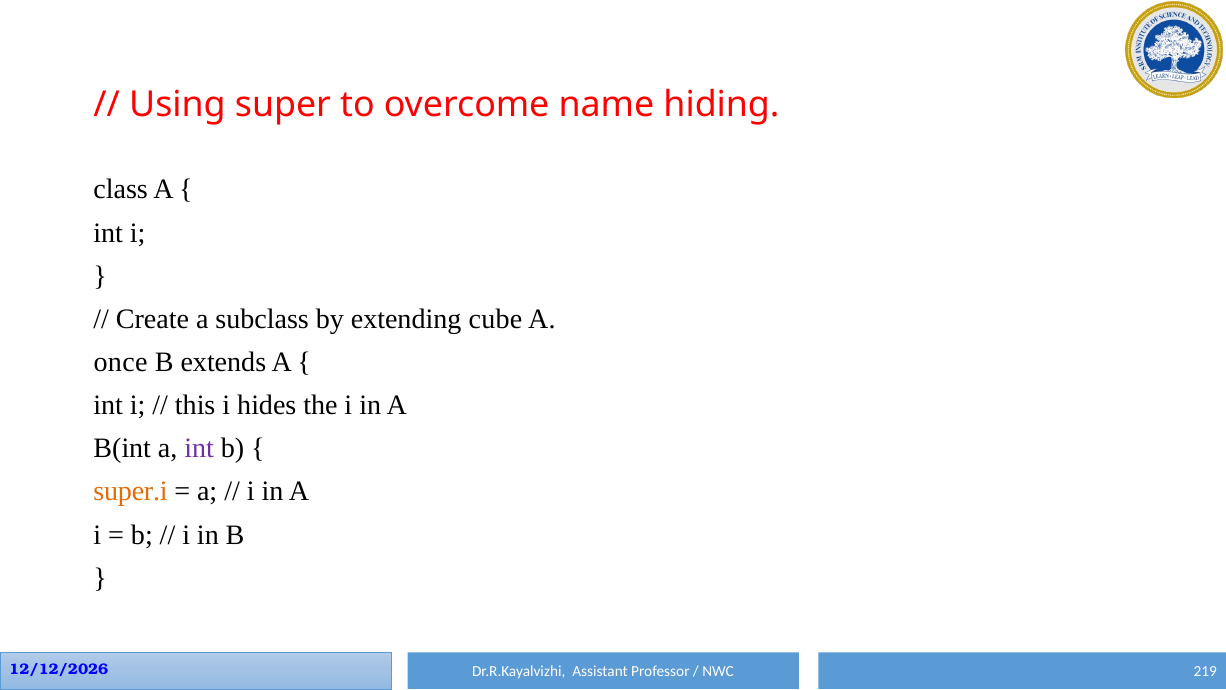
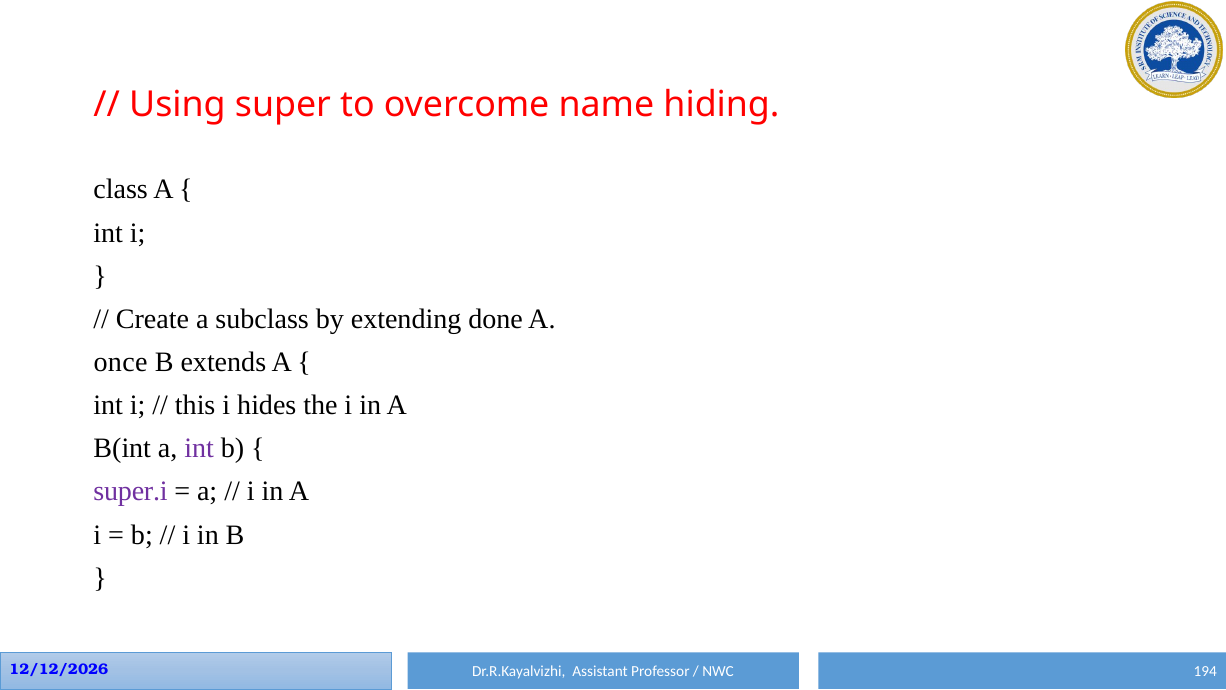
cube: cube -> done (496, 319)
super.i colour: orange -> purple (131, 491)
219: 219 -> 194 (1205, 671)
